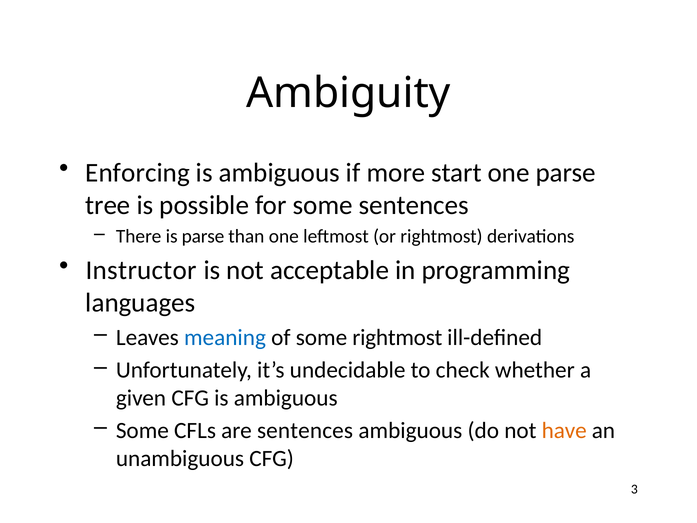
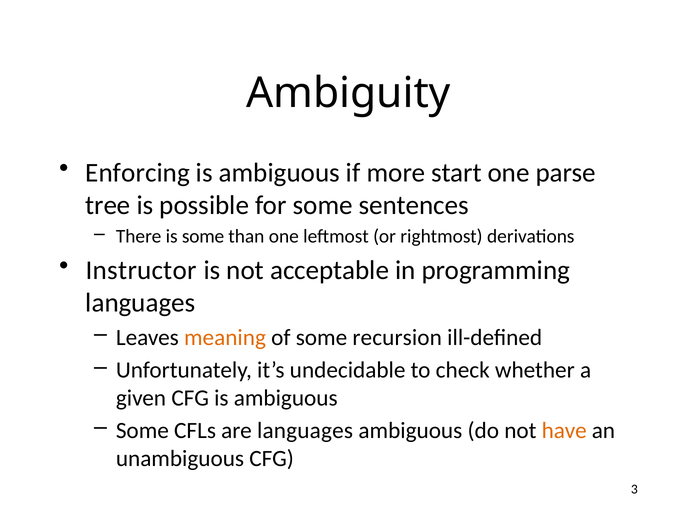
is parse: parse -> some (203, 236)
meaning colour: blue -> orange (225, 337)
some rightmost: rightmost -> recursion (397, 337)
are sentences: sentences -> languages (305, 430)
